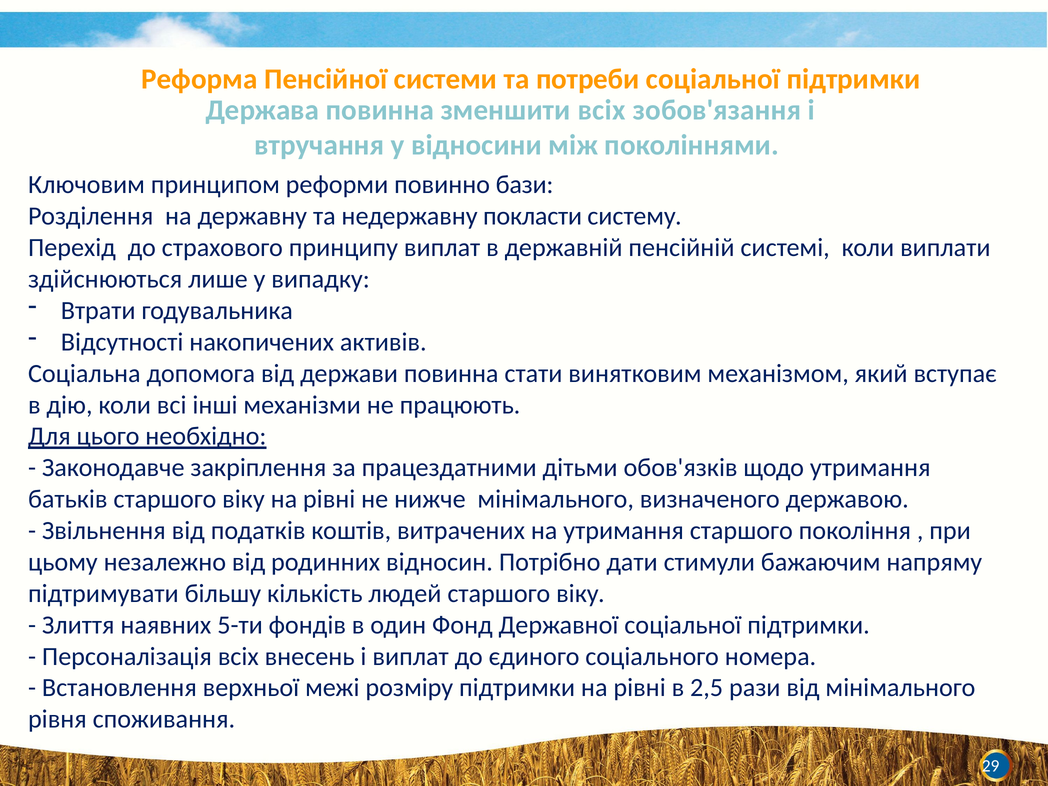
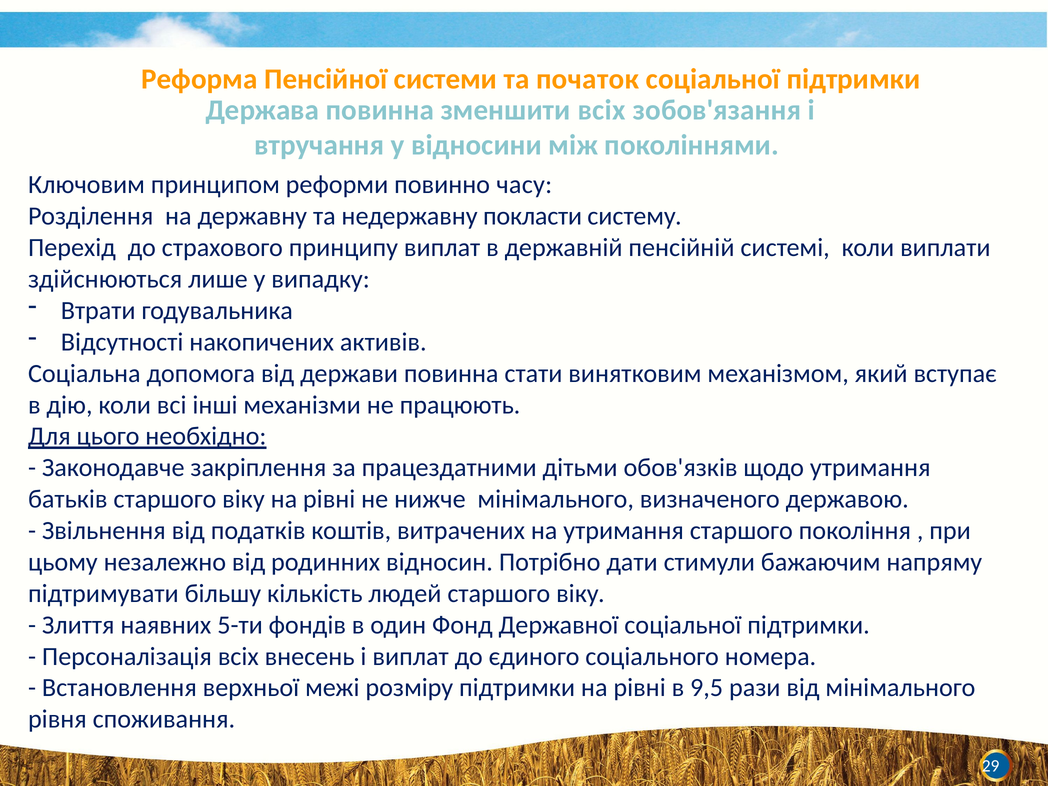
потреби: потреби -> початок (588, 79)
бази: бази -> часу (524, 185)
2,5: 2,5 -> 9,5 (707, 688)
